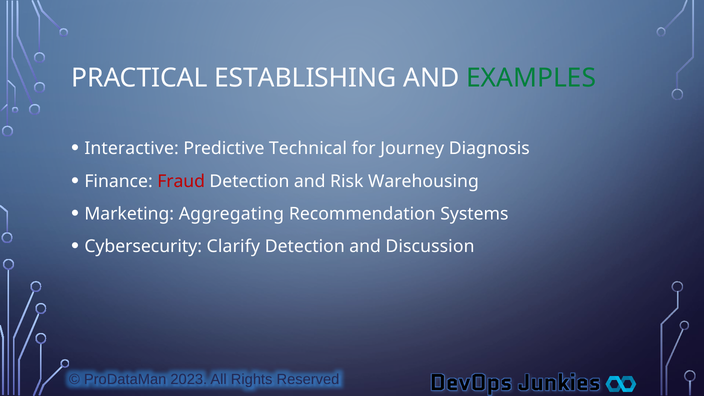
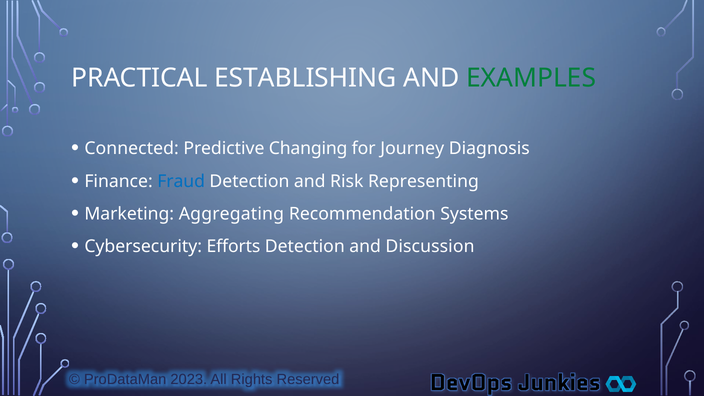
Interactive: Interactive -> Connected (132, 149)
Technical: Technical -> Changing (308, 149)
Fraud colour: red -> blue (181, 181)
Warehousing: Warehousing -> Representing (423, 181)
Clarify: Clarify -> Efforts (233, 247)
